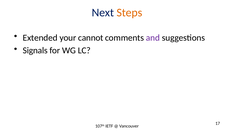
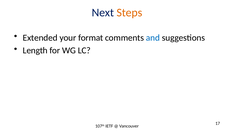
cannot: cannot -> format (91, 38)
and colour: purple -> blue (153, 38)
Signals: Signals -> Length (35, 51)
